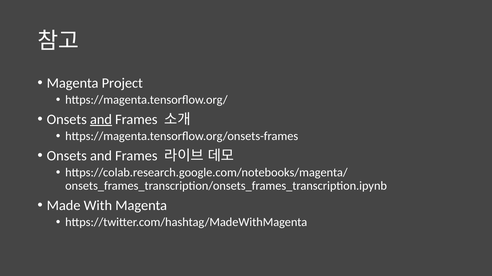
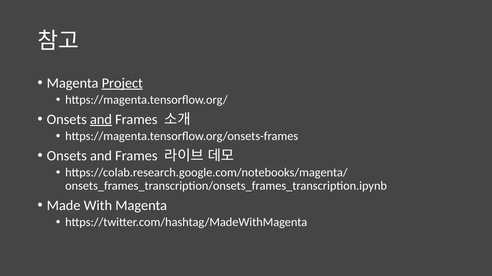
Project underline: none -> present (122, 83)
